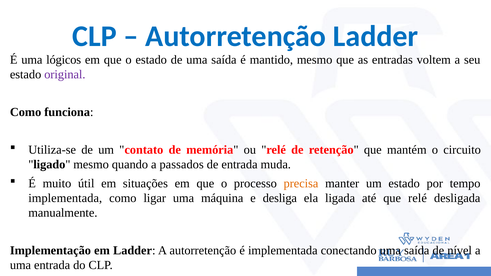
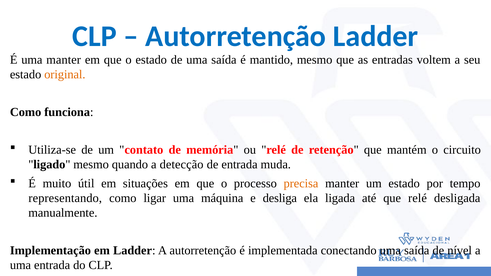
uma lógicos: lógicos -> manter (64, 60)
original colour: purple -> orange (65, 75)
passados: passados -> detecção (182, 165)
implementada: implementada -> representando (65, 198)
